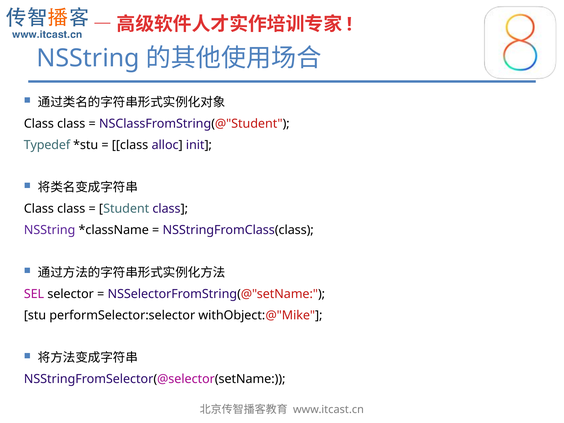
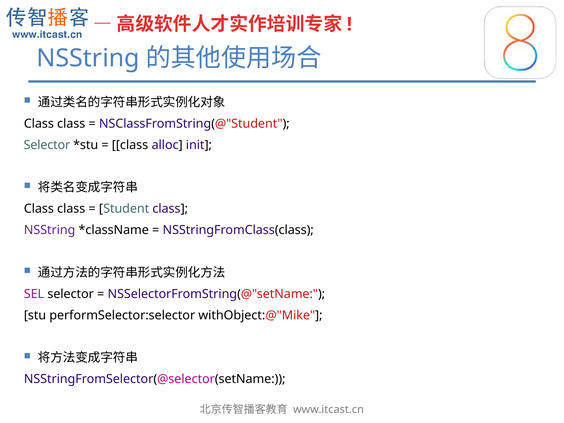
Typedef: Typedef -> Selector (47, 145)
